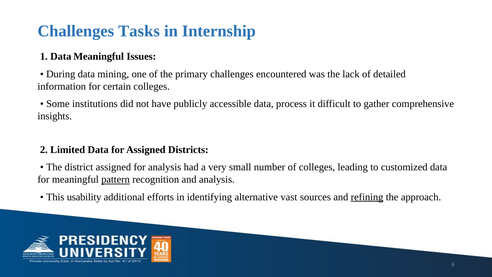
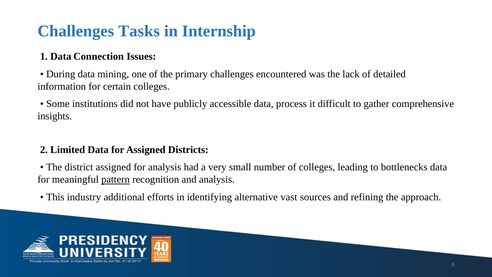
Data Meaningful: Meaningful -> Connection (99, 57)
customized: customized -> bottlenecks (404, 167)
usability: usability -> industry (84, 197)
refining underline: present -> none (367, 197)
